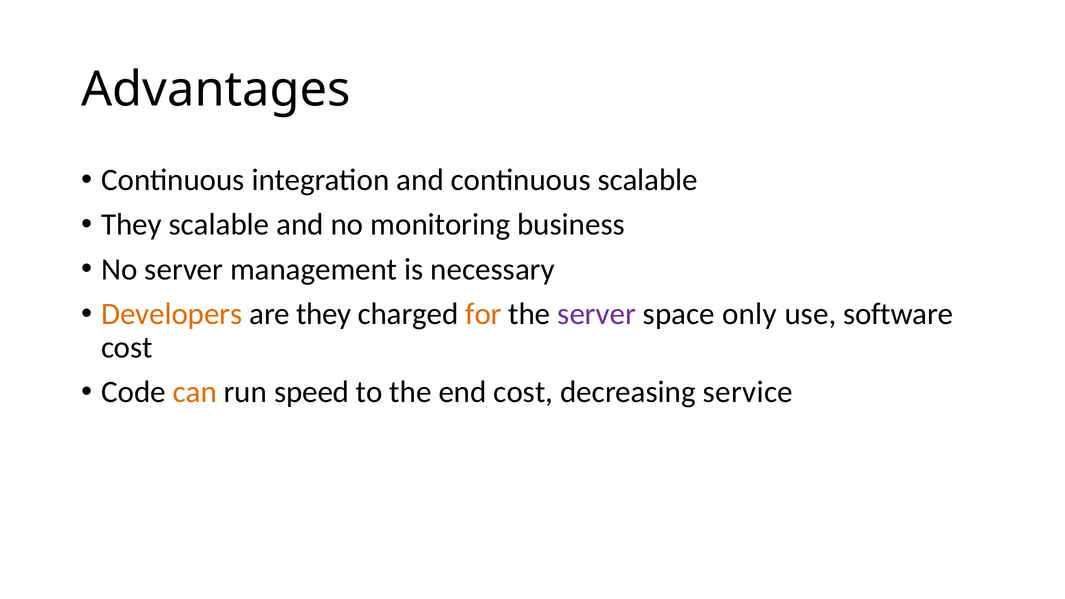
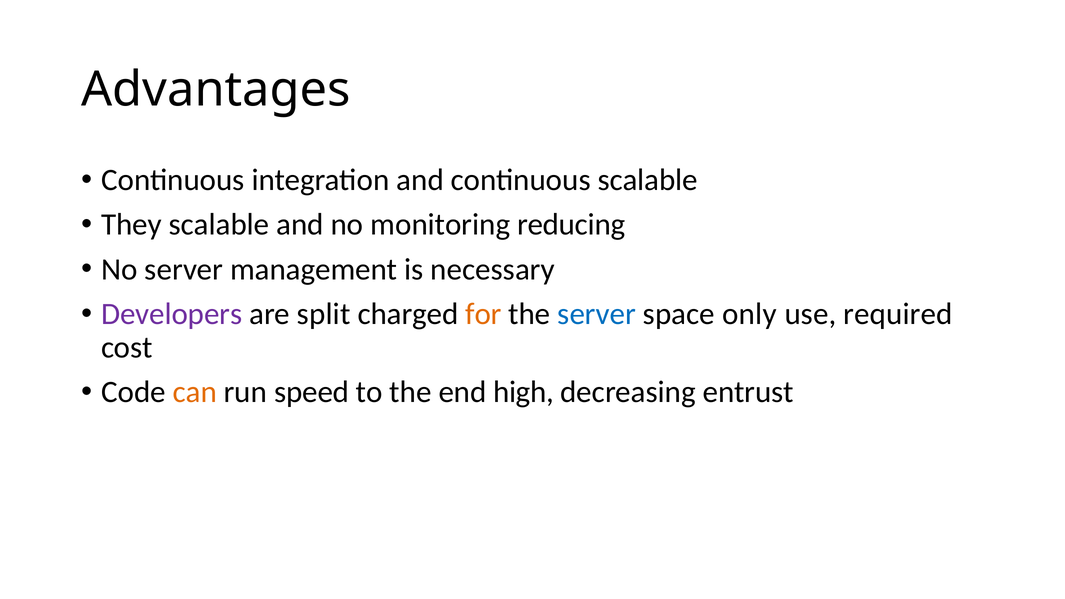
business: business -> reducing (571, 225)
Developers colour: orange -> purple (172, 314)
are they: they -> split (324, 314)
server colour: purple -> blue (597, 314)
software: software -> required (898, 314)
end cost: cost -> high (523, 392)
service: service -> entrust (748, 392)
